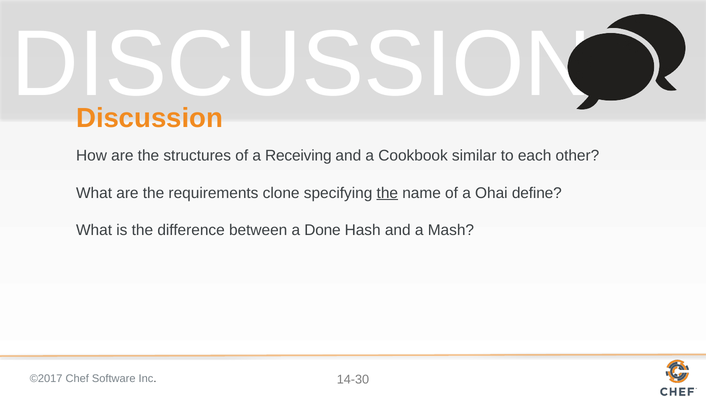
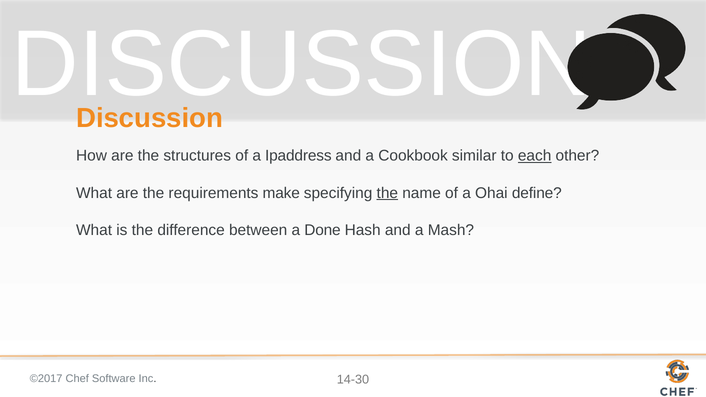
Receiving: Receiving -> Ipaddress (298, 156)
each underline: none -> present (535, 156)
clone: clone -> make (281, 193)
